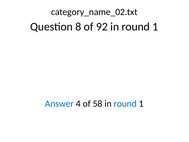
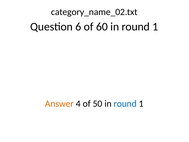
8: 8 -> 6 (78, 27)
92: 92 -> 60 (102, 27)
Answer colour: blue -> orange (59, 104)
58: 58 -> 50 (98, 104)
